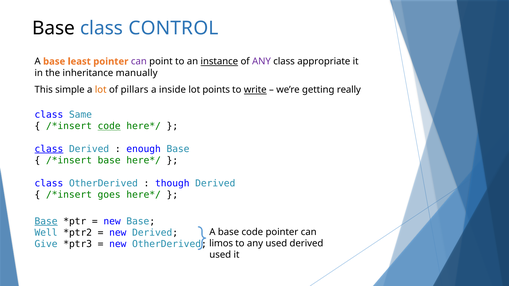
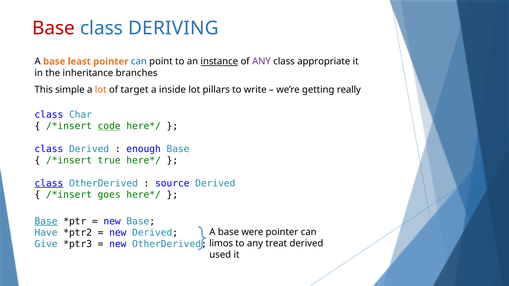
Base colour: black -> red (54, 28)
CONTROL: CONTROL -> DERIVING (173, 28)
can colour: purple -> blue (139, 62)
manually: manually -> branches (137, 73)
pillars: pillars -> target (135, 90)
points: points -> pillars (216, 90)
write underline: present -> none (255, 90)
Same: Same -> Char (80, 115)
class underline: present -> none (49, 149)
base: base -> true (109, 161)
class underline: none -> present (49, 183)
though: though -> source (172, 183)
Well: Well -> Have (46, 233)
base code: code -> were (252, 232)
any used: used -> treat (276, 244)
